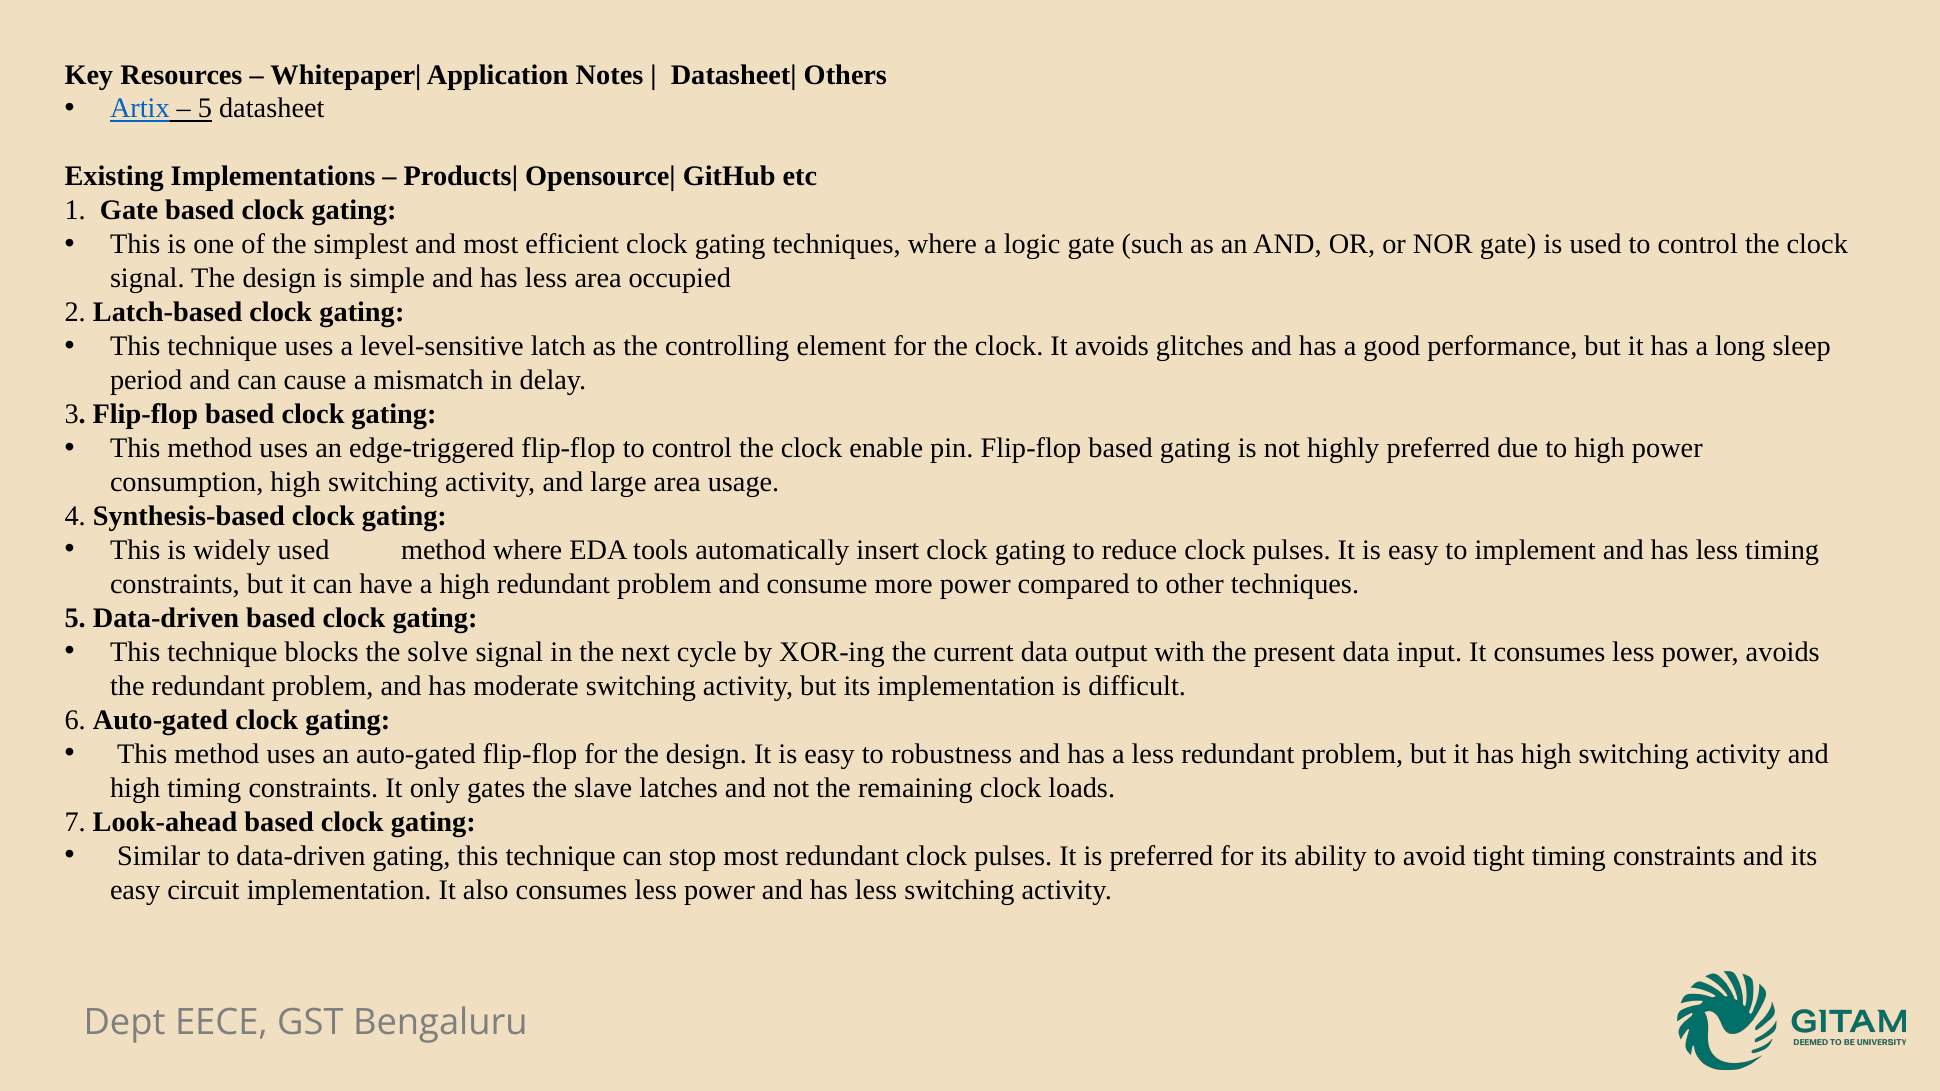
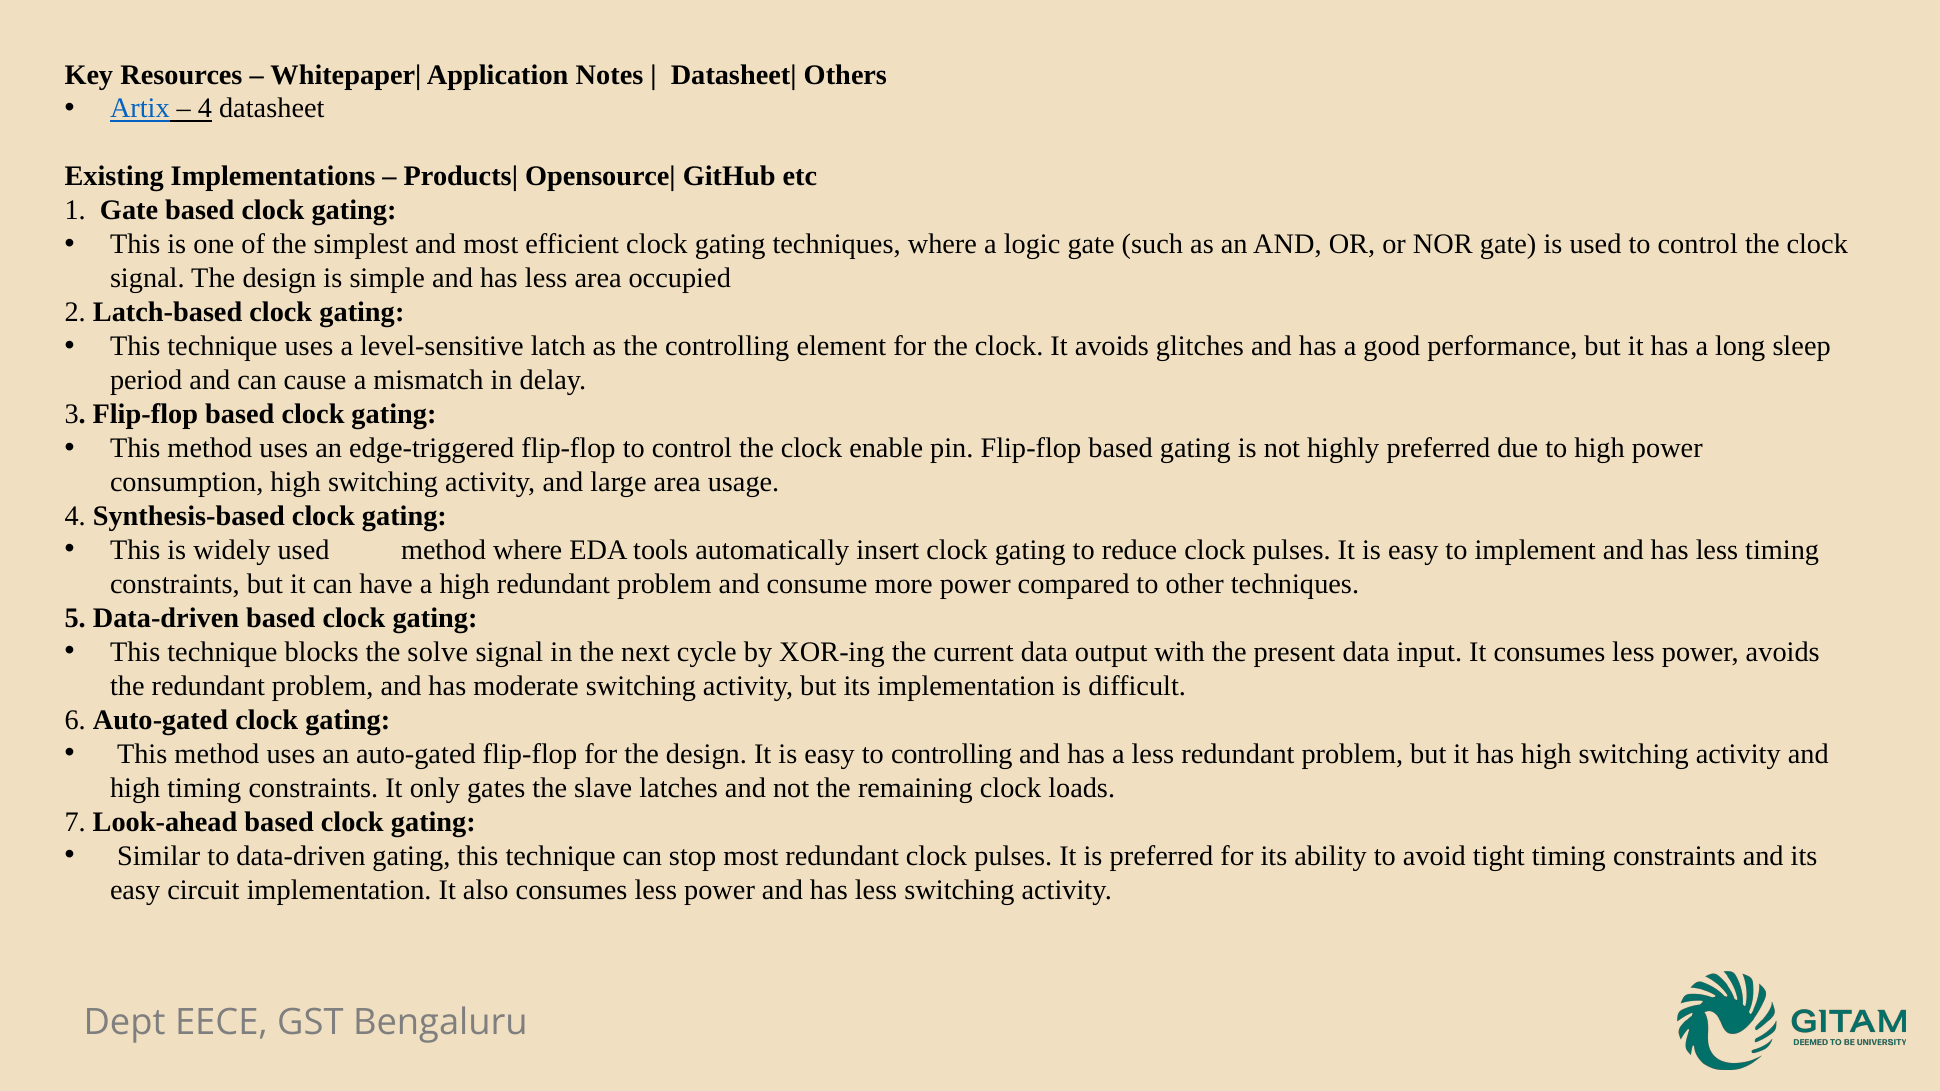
5: 5 -> 4 (205, 109)
to robustness: robustness -> controlling (952, 754)
